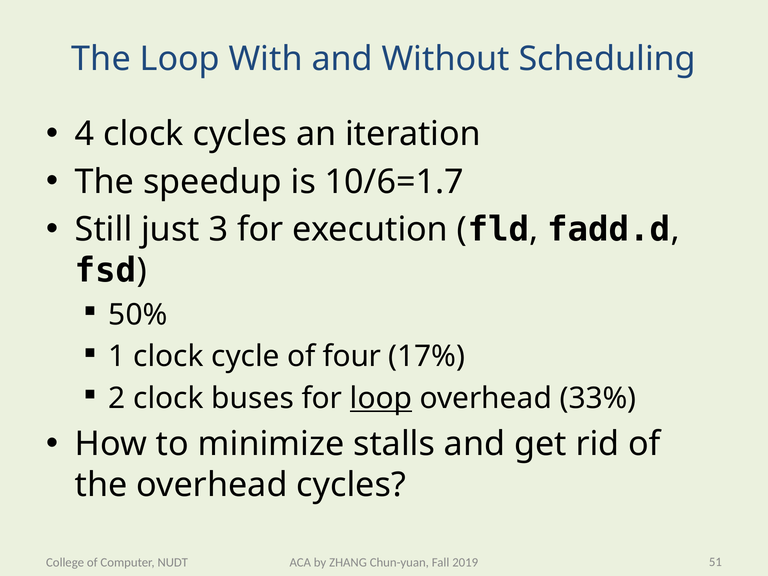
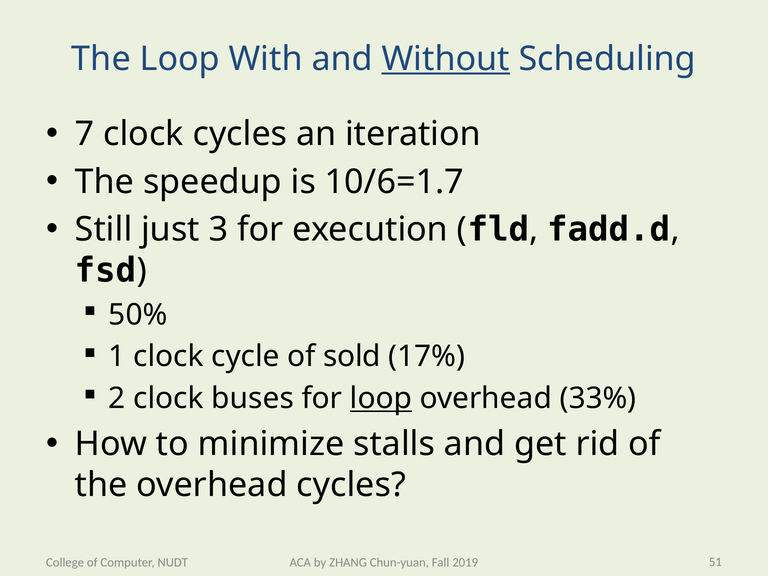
Without underline: none -> present (446, 59)
4: 4 -> 7 (85, 134)
four: four -> sold (352, 357)
